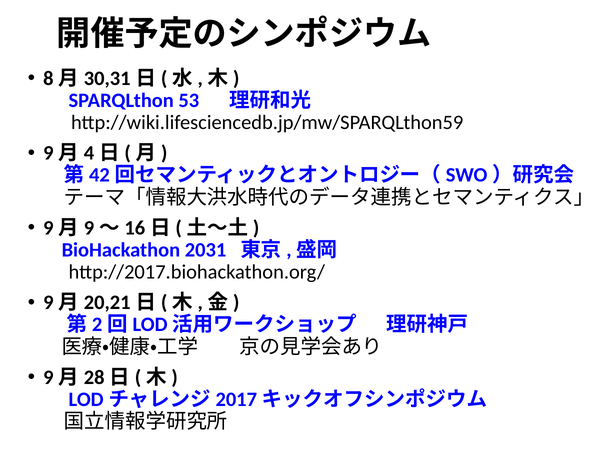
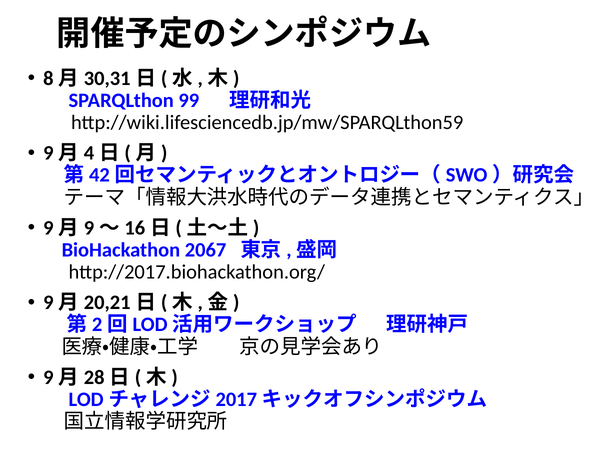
53: 53 -> 99 (189, 101)
2031: 2031 -> 2067 (206, 250)
